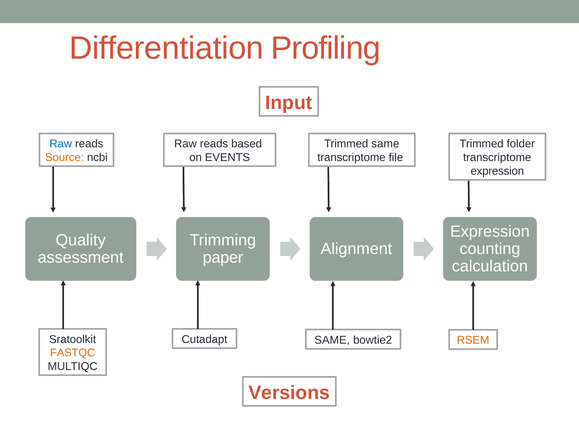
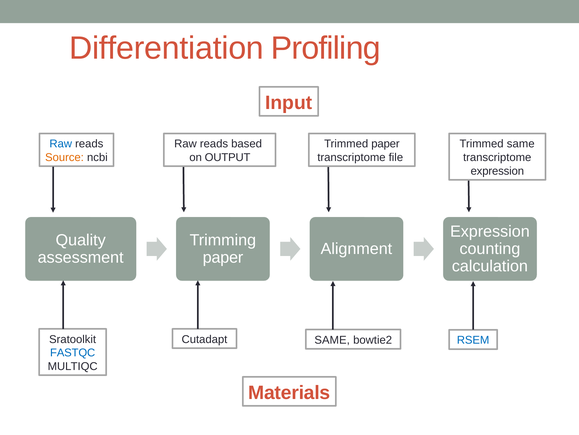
Trimmed same: same -> paper (385, 144)
Trimmed folder: folder -> same (521, 144)
EVENTS: EVENTS -> OUTPUT (228, 157)
RSEM colour: orange -> blue (473, 340)
FASTQC colour: orange -> blue (73, 352)
Versions: Versions -> Materials (289, 392)
